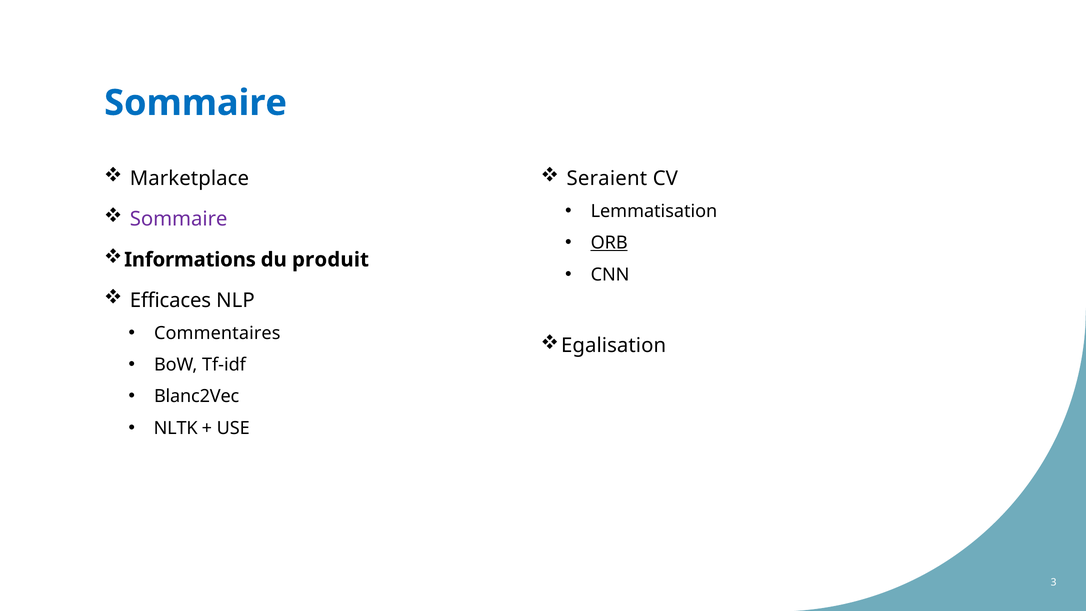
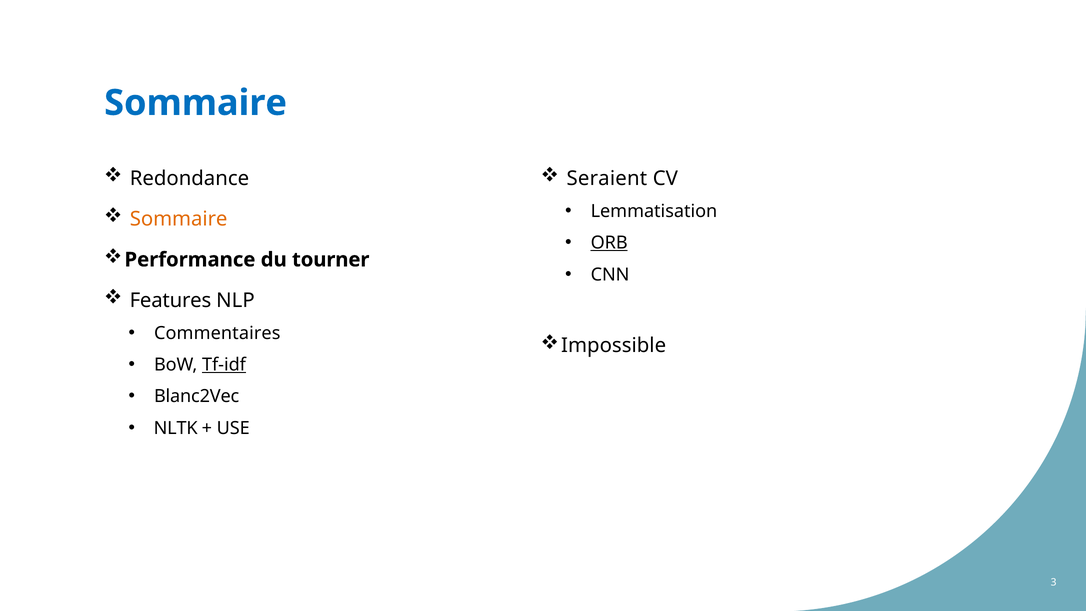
Marketplace: Marketplace -> Redondance (189, 178)
Sommaire colour: purple -> orange (179, 219)
Informations: Informations -> Performance (190, 260)
produit: produit -> tourner (331, 260)
Efficaces: Efficaces -> Features (170, 300)
Egalisation: Egalisation -> Impossible (614, 346)
Tf-idf underline: none -> present (224, 365)
